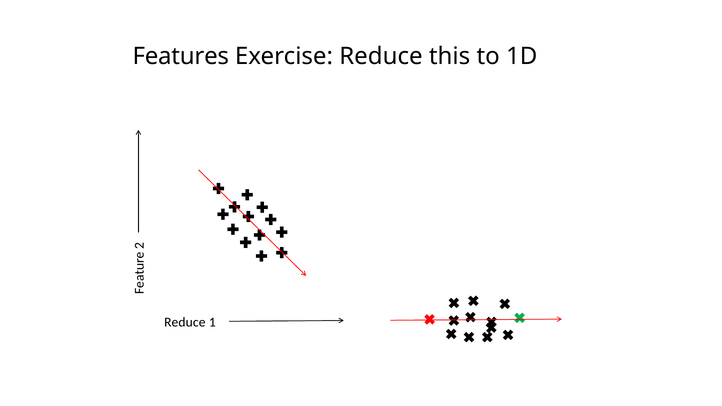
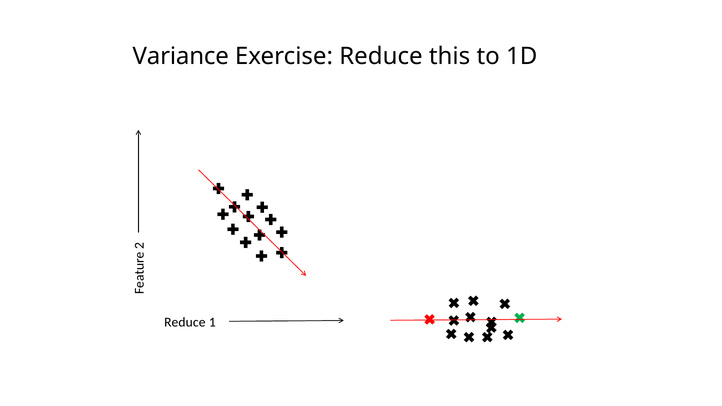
Features: Features -> Variance (181, 56)
